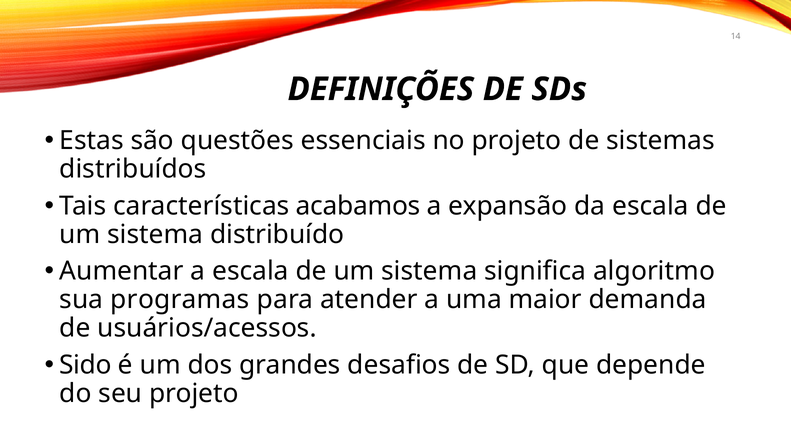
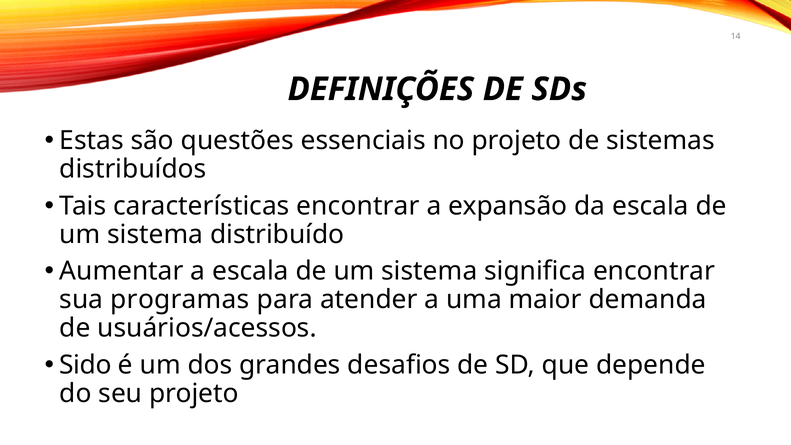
características acabamos: acabamos -> encontrar (358, 206)
significa algoritmo: algoritmo -> encontrar (654, 271)
